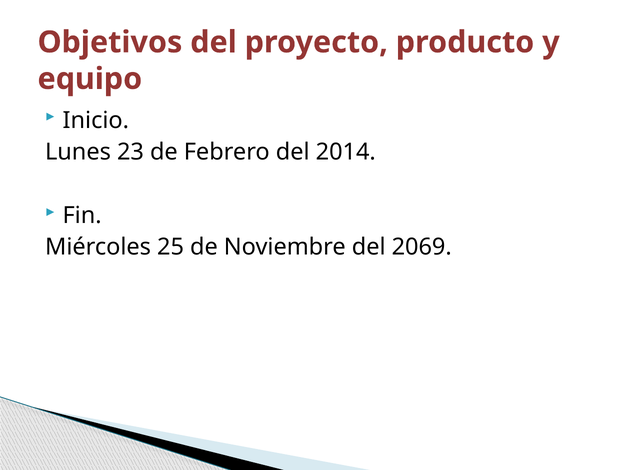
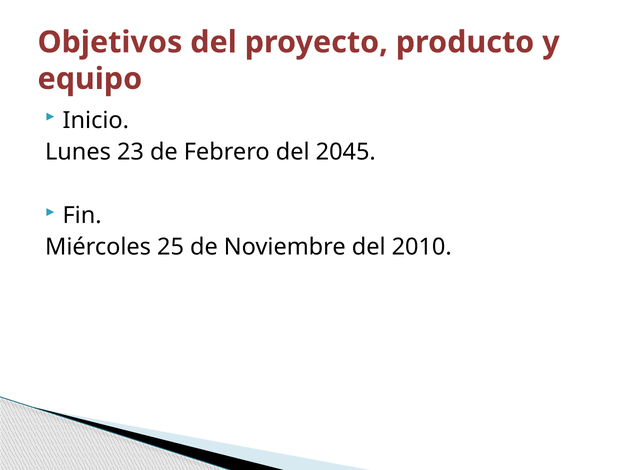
2014: 2014 -> 2045 (346, 152)
2069: 2069 -> 2010 (422, 247)
